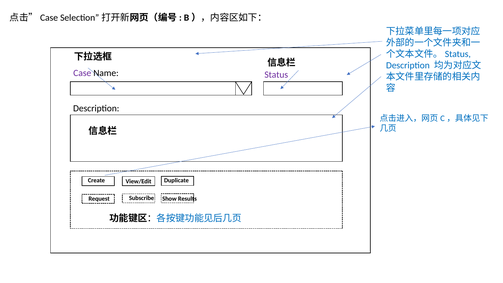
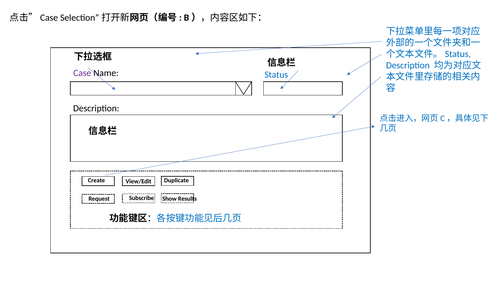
Status colour: purple -> blue (276, 75)
